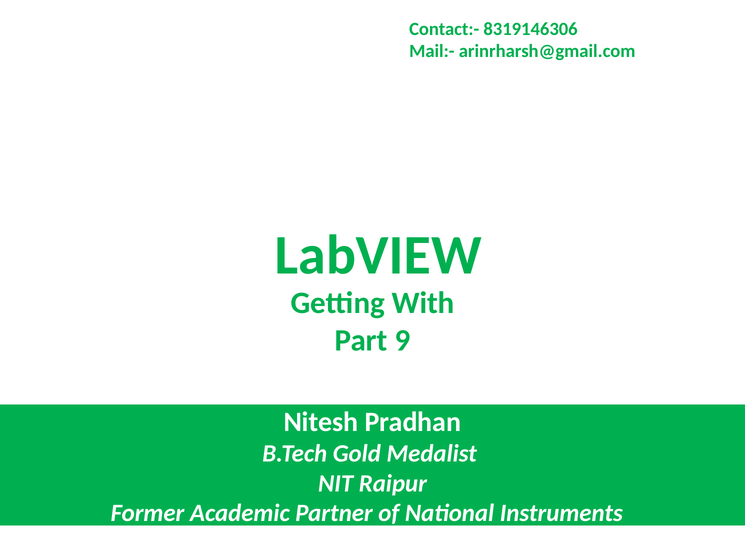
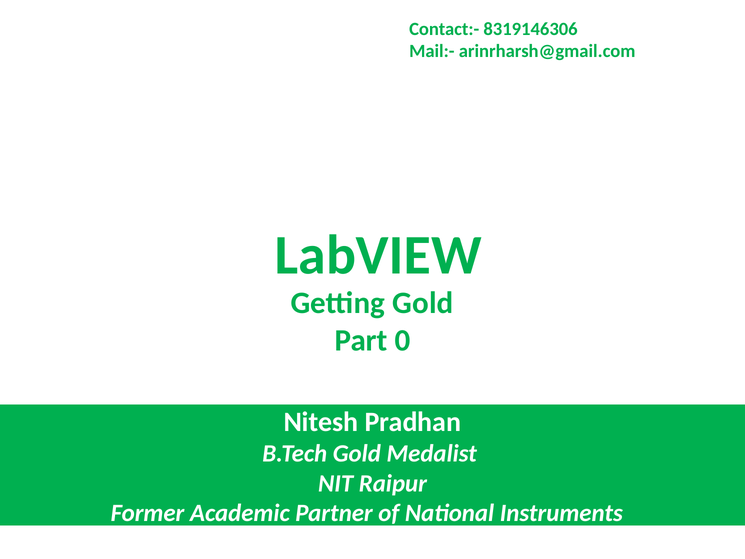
Getting With: With -> Gold (423, 303)
9: 9 -> 0 (402, 340)
